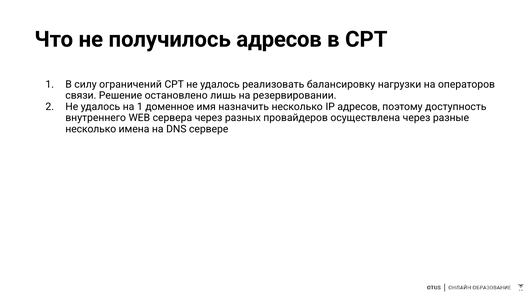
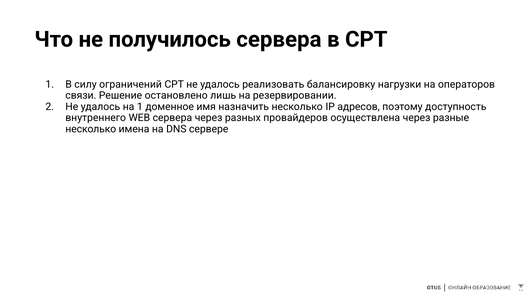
получилось адресов: адресов -> сервера (279, 39)
